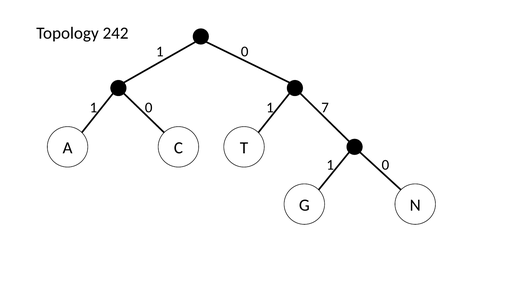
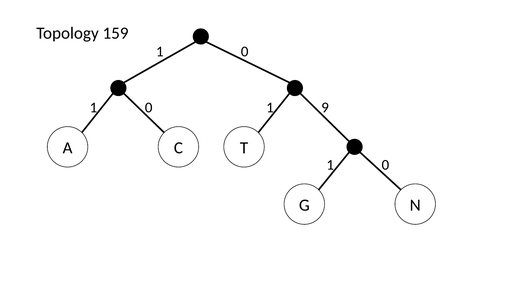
242: 242 -> 159 (116, 33)
7: 7 -> 9 (325, 108)
